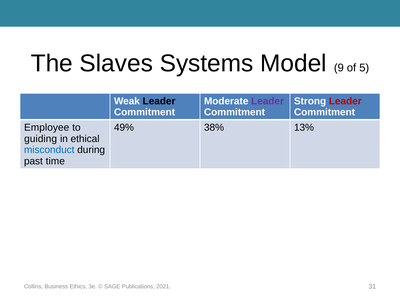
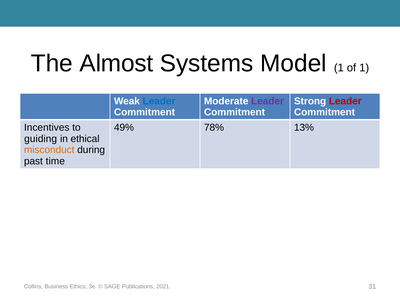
Slaves: Slaves -> Almost (116, 63)
Model 9: 9 -> 1 (339, 68)
of 5: 5 -> 1 (364, 68)
Leader colour: black -> blue (159, 101)
Employee: Employee -> Incentives (47, 128)
38%: 38% -> 78% (214, 128)
misconduct colour: blue -> orange (49, 150)
